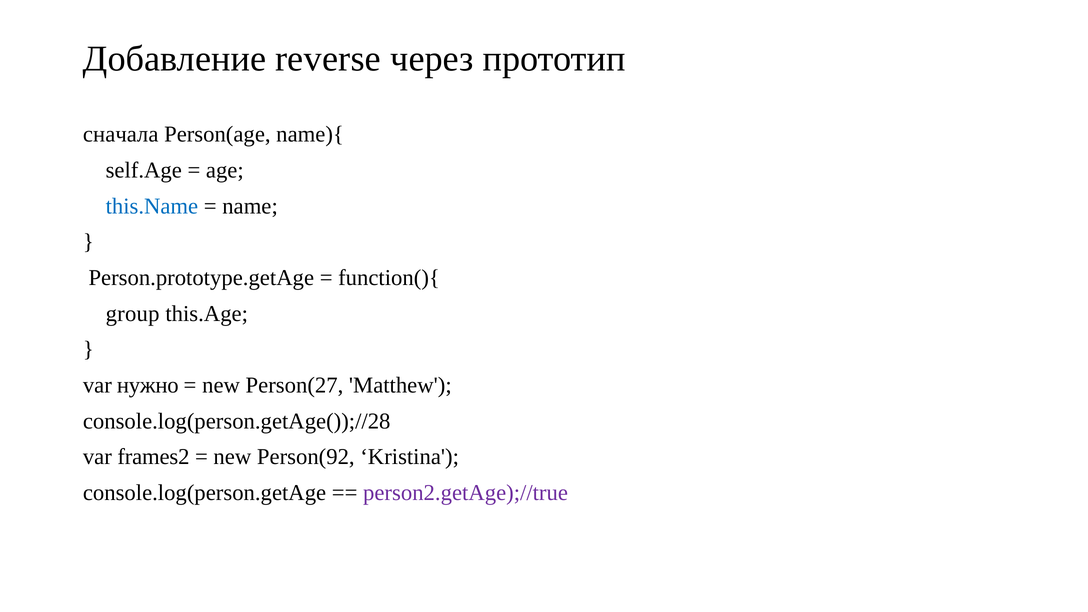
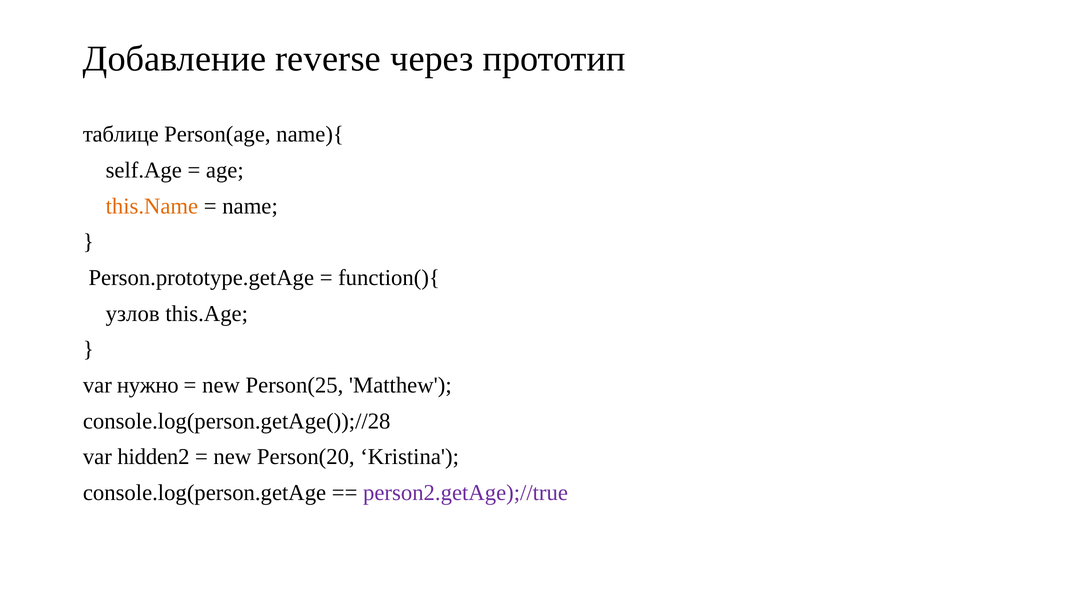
сначала: сначала -> таблице (121, 134)
this.Name colour: blue -> orange (152, 206)
group: group -> узлов (133, 314)
Person(27: Person(27 -> Person(25 (294, 385)
frames2: frames2 -> hidden2 (153, 457)
Person(92: Person(92 -> Person(20 (306, 457)
